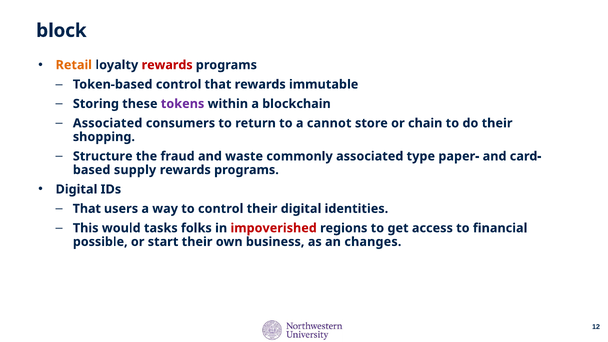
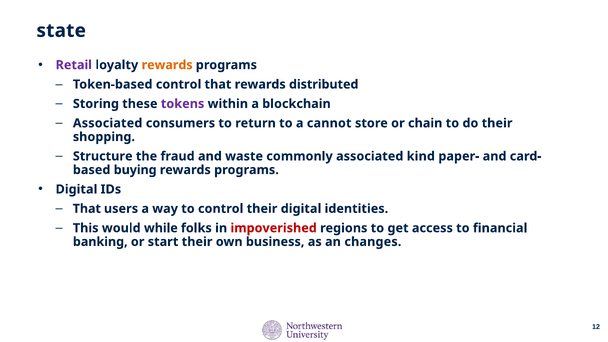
block: block -> state (61, 31)
Retail colour: orange -> purple (74, 65)
rewards colour: red -> orange (167, 65)
immutable: immutable -> distributed (324, 84)
type: type -> kind (421, 156)
supply: supply -> buying (135, 170)
tasks: tasks -> while (161, 228)
possible: possible -> banking (100, 242)
